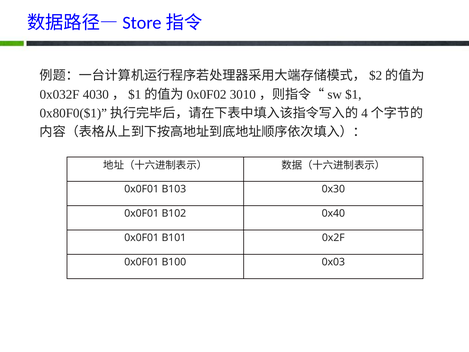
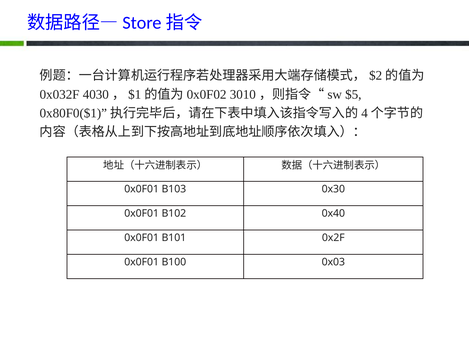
$1: $1 -> $5 (353, 94)
